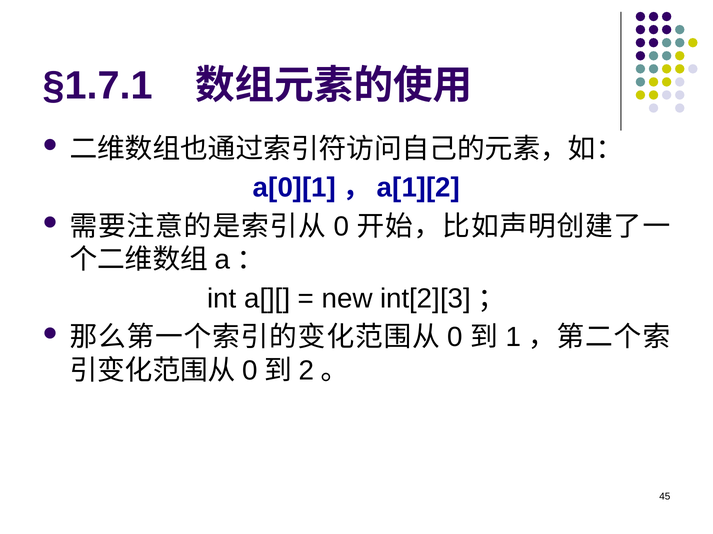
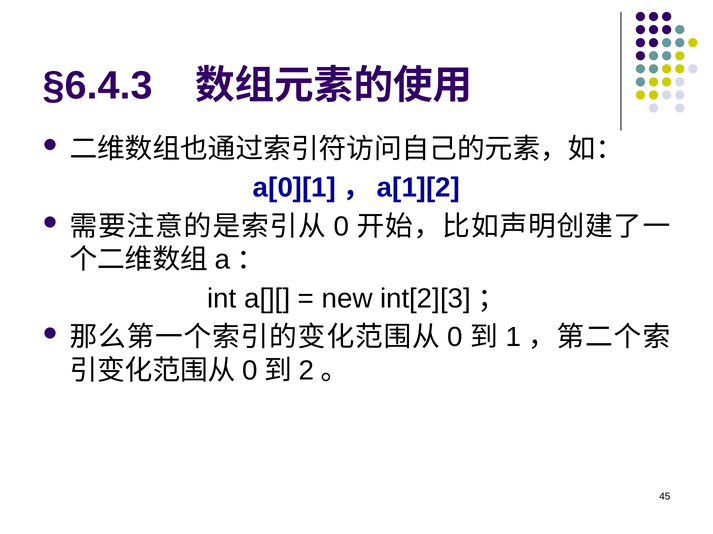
§1.7.1: §1.7.1 -> §6.4.3 (98, 86)
